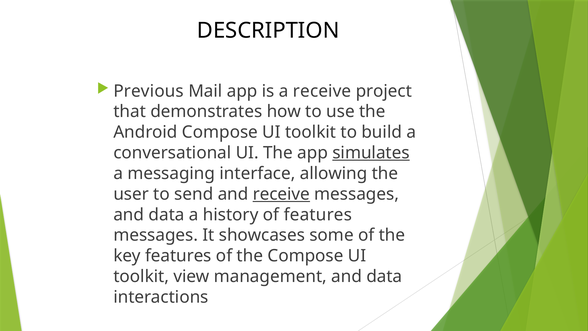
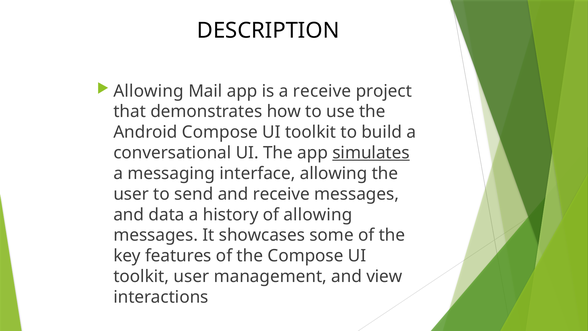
Previous: Previous -> Allowing (149, 91)
receive underline: present -> none (281, 194)
of features: features -> allowing (318, 215)
toolkit view: view -> user (191, 276)
management and data: data -> view (384, 276)
